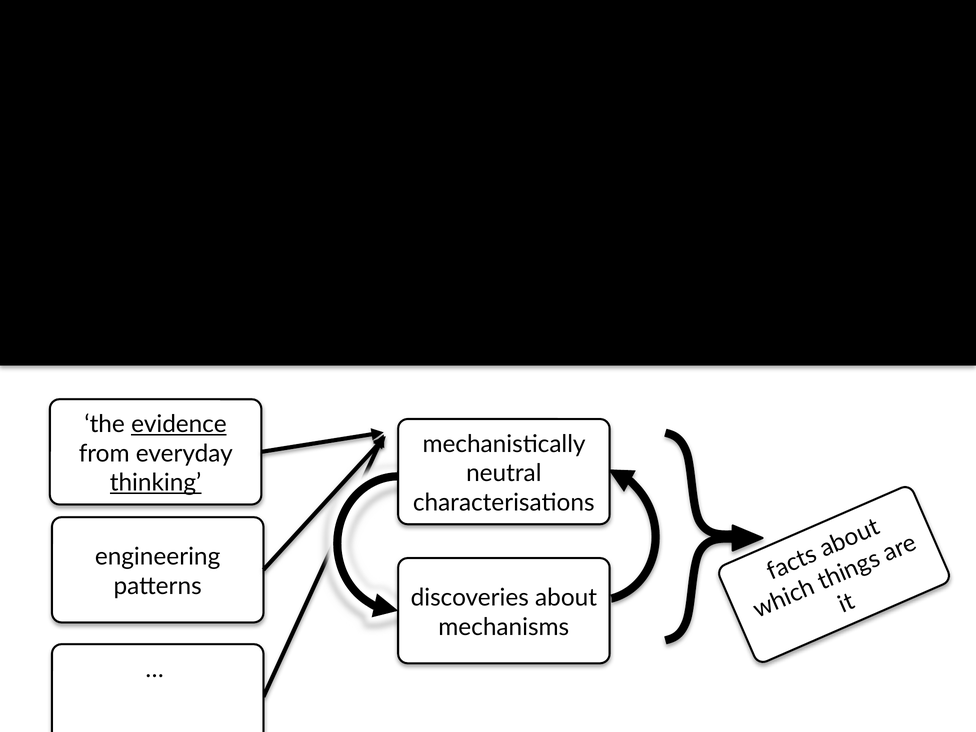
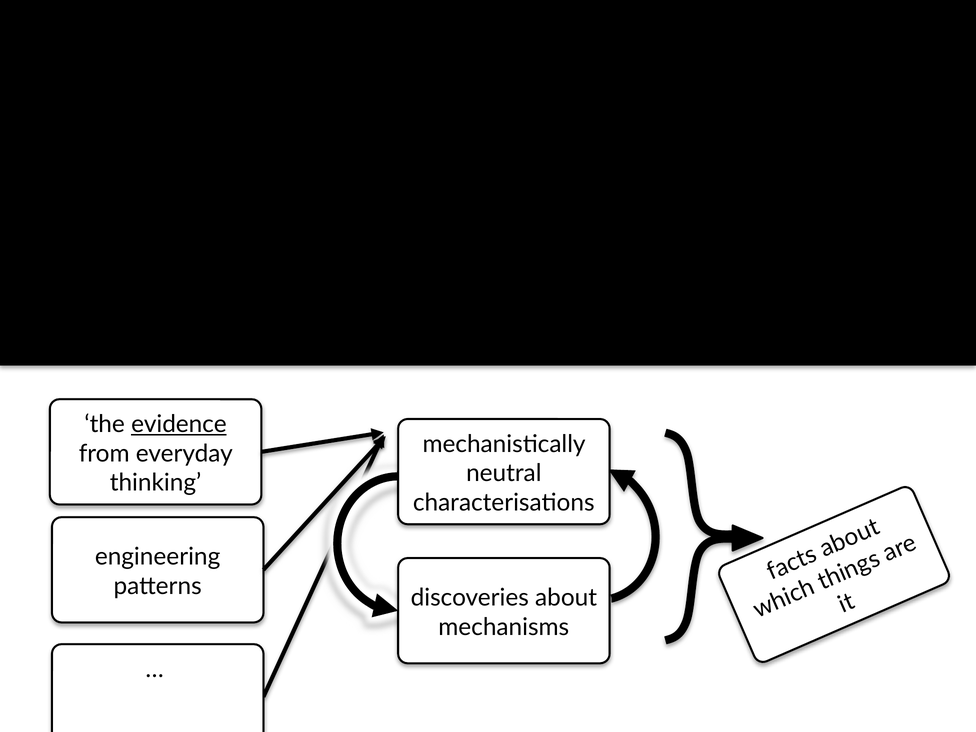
thinking underline: present -> none (156, 483)
